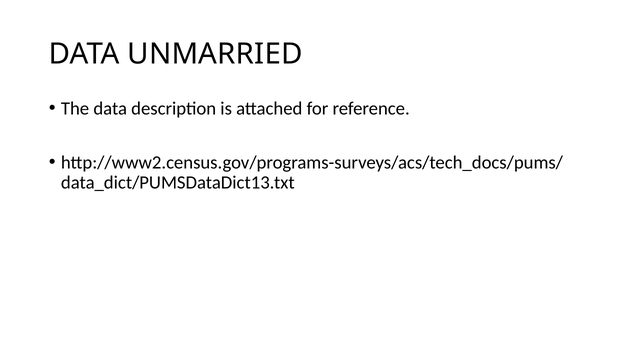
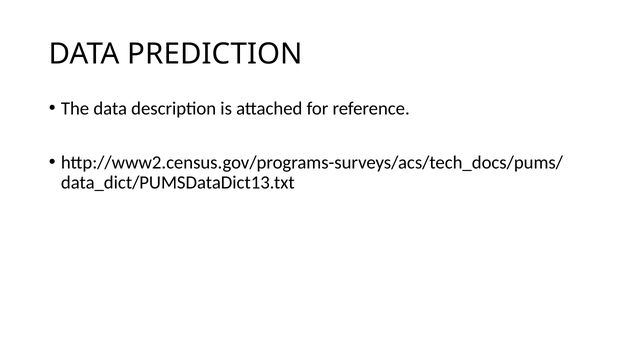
UNMARRIED: UNMARRIED -> PREDICTION (215, 54)
